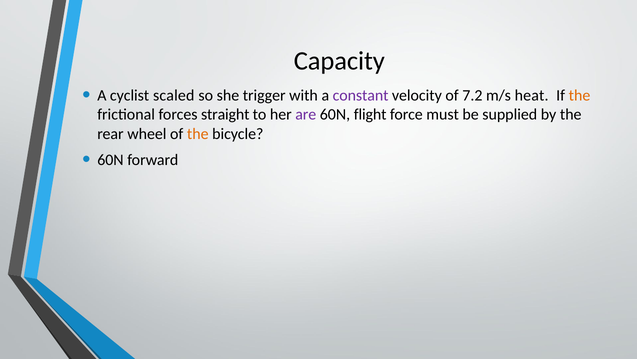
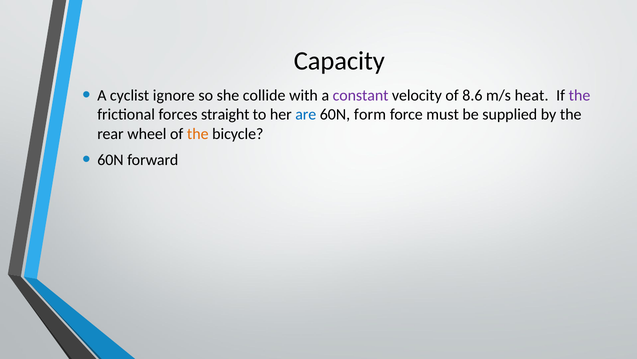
scaled: scaled -> ignore (174, 95)
trigger: trigger -> collide (264, 95)
7.2: 7.2 -> 8.6 (472, 95)
the colour: orange -> purple (580, 95)
are colour: purple -> blue (306, 114)
flight: flight -> form (370, 114)
